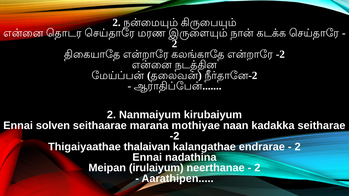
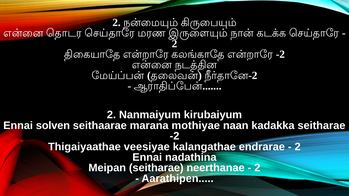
thalaivan: thalaivan -> veesiyae (147, 147)
Meipan irulaiyum: irulaiyum -> seitharae (156, 168)
